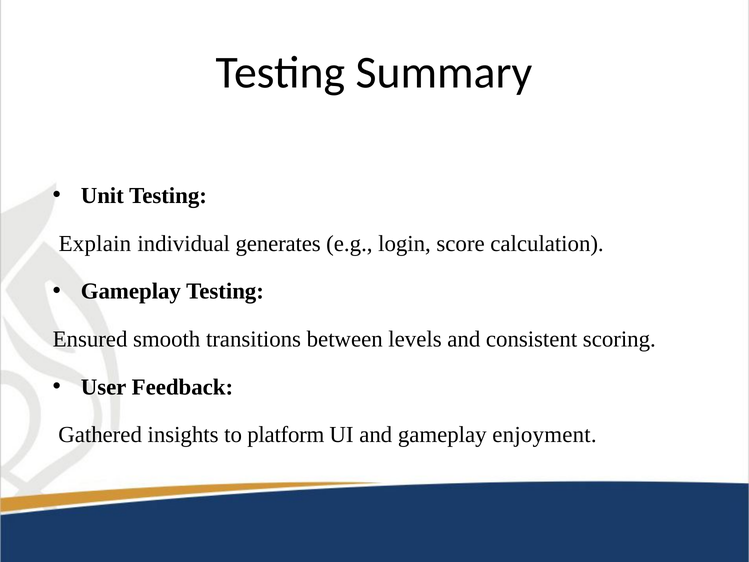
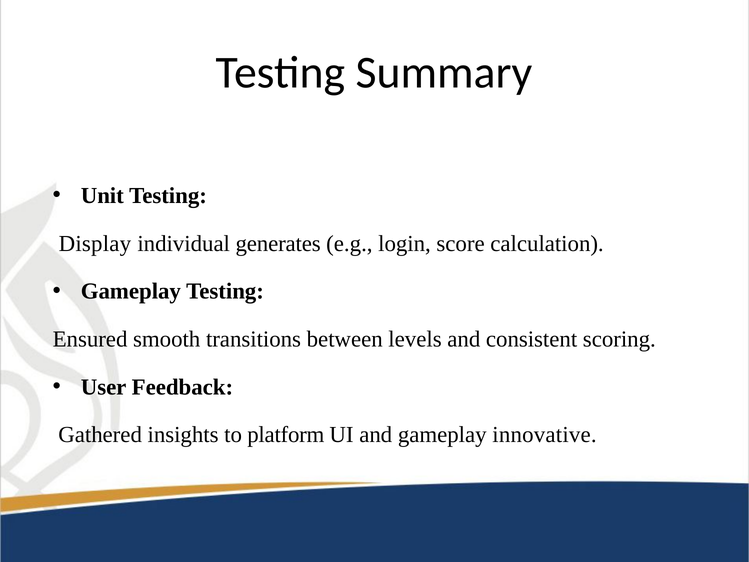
Explain: Explain -> Display (95, 243)
enjoyment: enjoyment -> innovative (544, 435)
